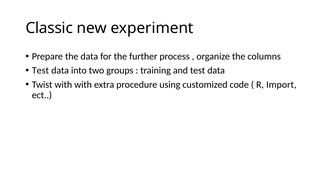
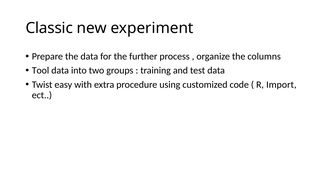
Test: Test -> Tool (40, 71)
Twist with: with -> easy (63, 85)
